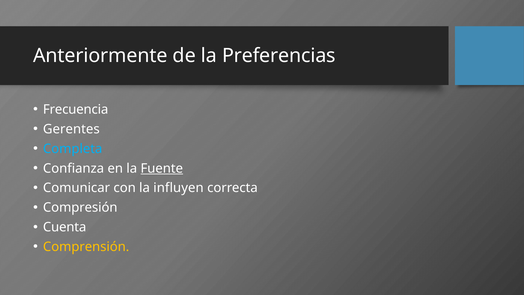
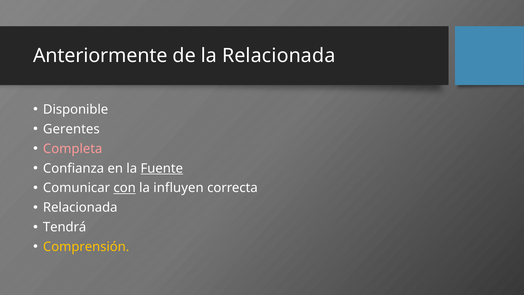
la Preferencias: Preferencias -> Relacionada (279, 55)
Frecuencia: Frecuencia -> Disponible (76, 109)
Completa colour: light blue -> pink (73, 149)
con underline: none -> present (125, 188)
Compresión: Compresión -> Relacionada (80, 207)
Cuenta: Cuenta -> Tendrá (65, 227)
